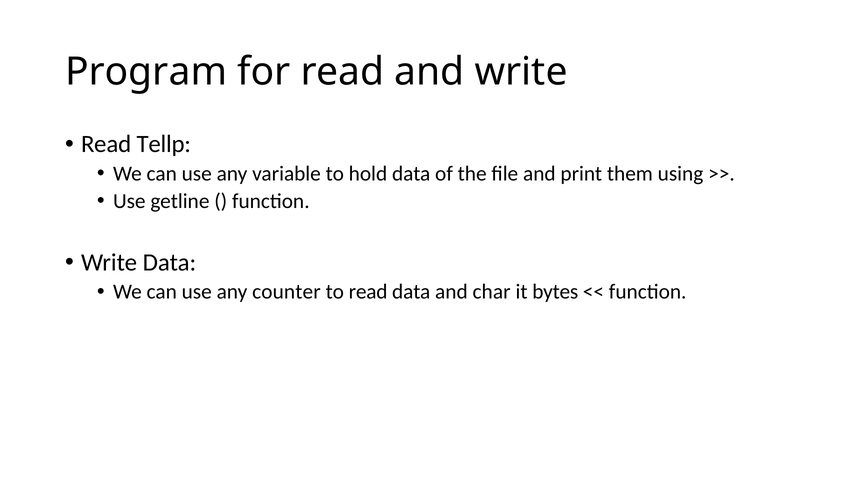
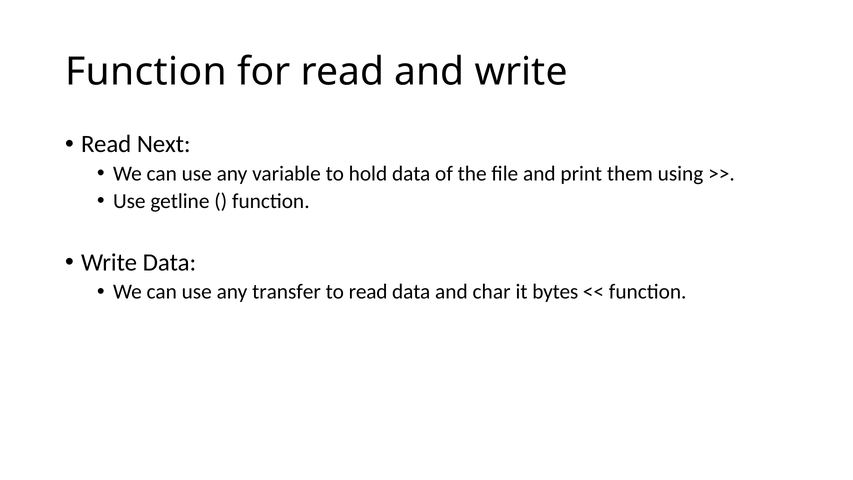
Program: Program -> Function (146, 72)
Tellp: Tellp -> Next (164, 144)
counter: counter -> transfer (287, 292)
